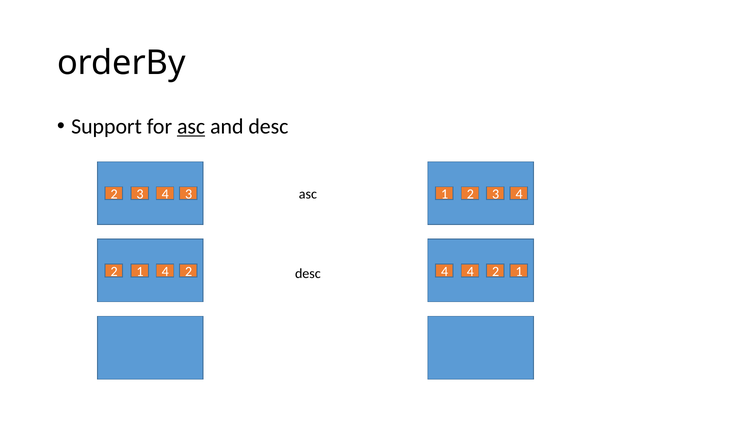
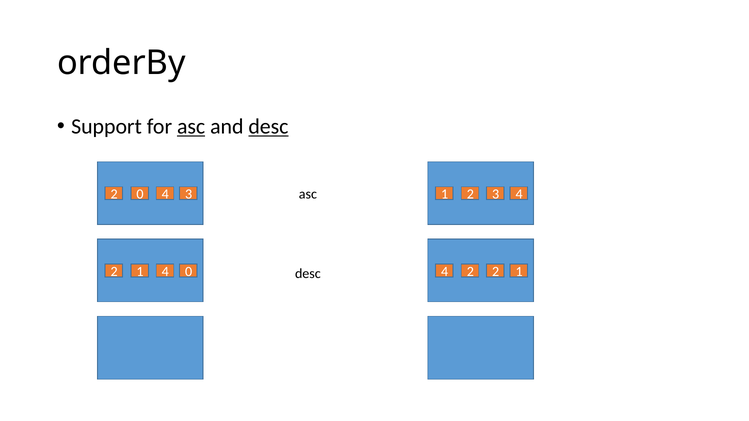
desc underline: none -> present (268, 127)
3: 3 -> 0 (140, 194)
1 4 2: 2 -> 0 (189, 272)
4: 4 -> 2 (470, 272)
